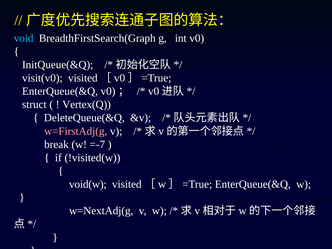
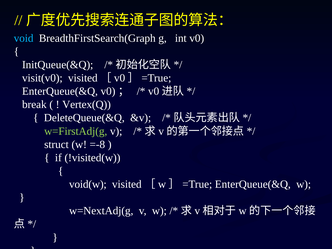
struct: struct -> break (34, 105)
w=FirstAdj(g colour: pink -> light green (76, 131)
break: break -> struct (56, 144)
=-7: =-7 -> =-8 (97, 144)
